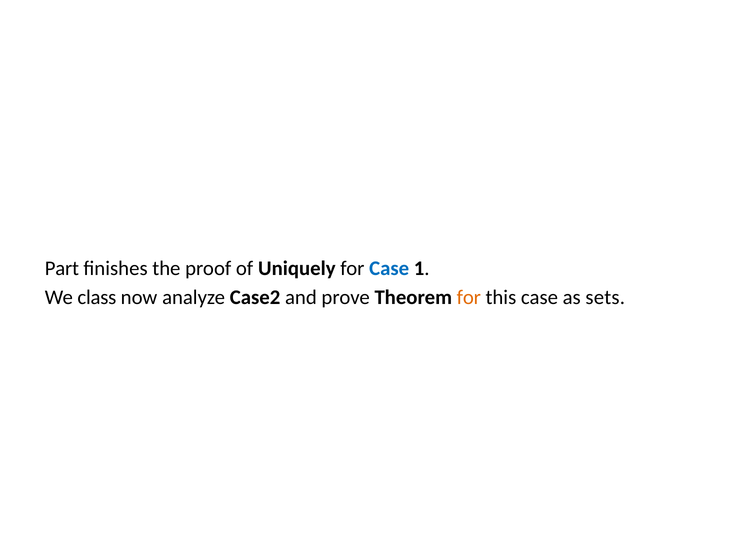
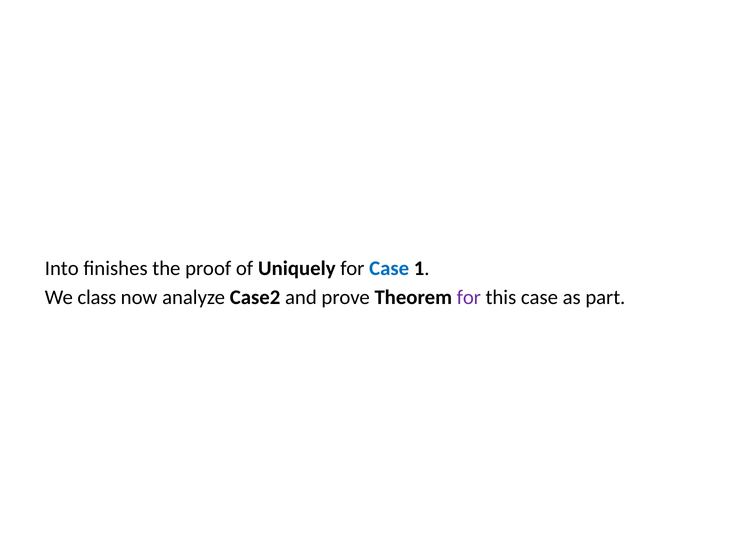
Part: Part -> Into (62, 269)
for colour: orange -> purple (469, 298)
sets: sets -> part (605, 298)
